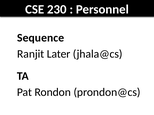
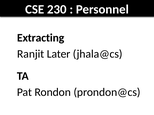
Sequence: Sequence -> Extracting (41, 38)
